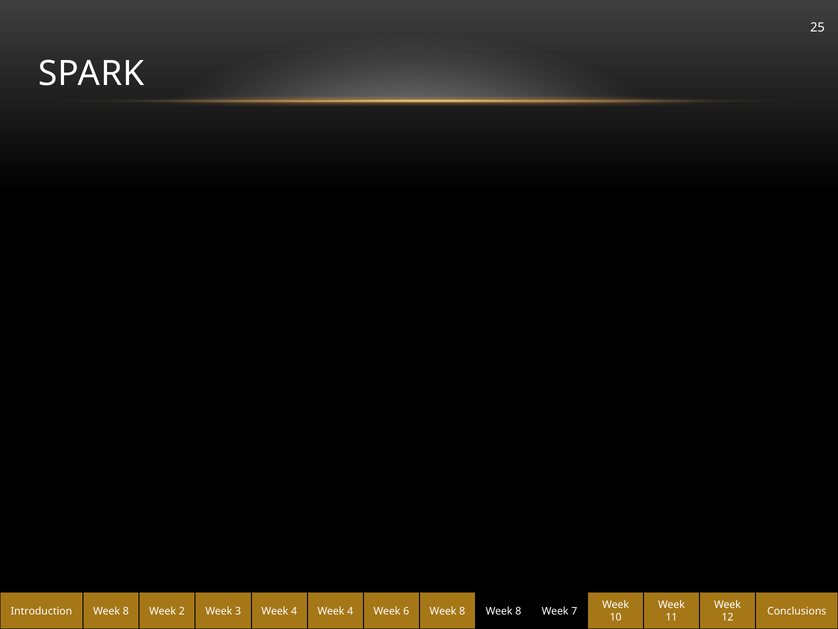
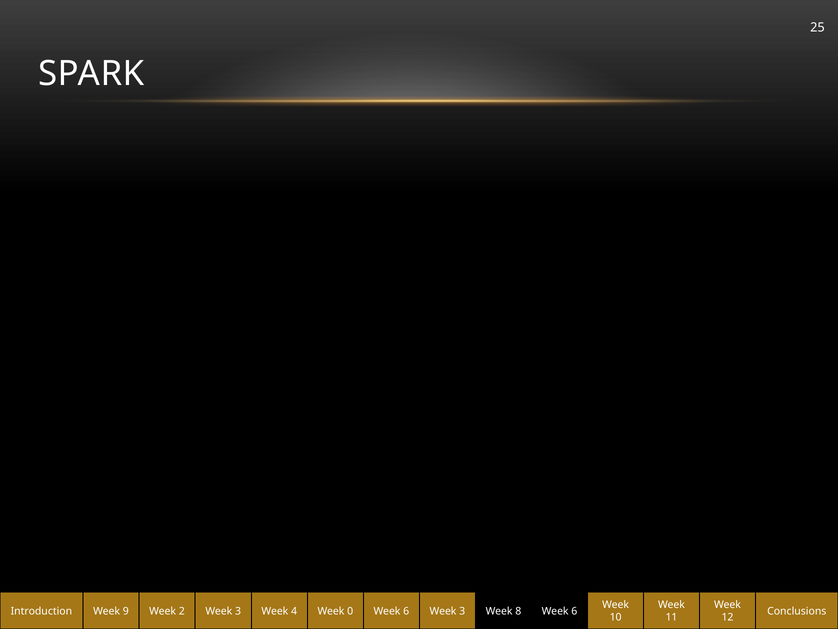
8: 8 -> 9 (126, 611)
4: 4 -> 0 (350, 611)
6 Week 8: 8 -> 3 (462, 611)
8 Week 7: 7 -> 6 (574, 611)
